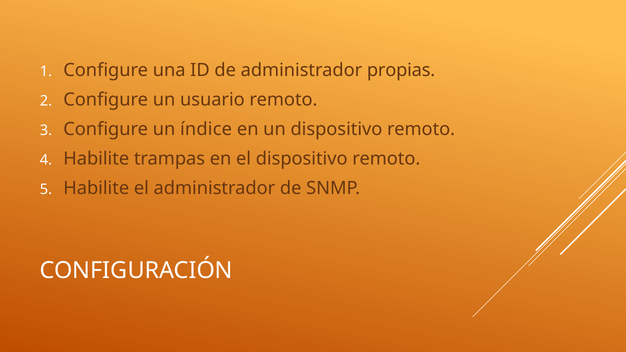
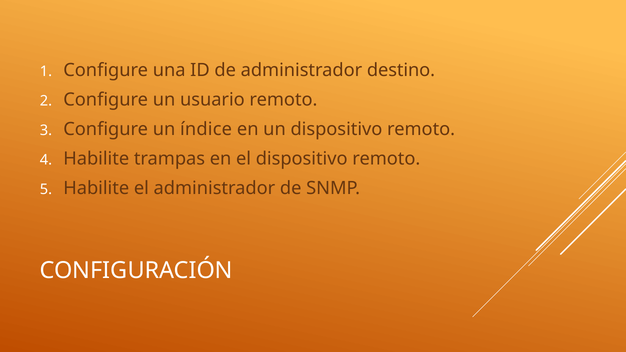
propias: propias -> destino (401, 70)
